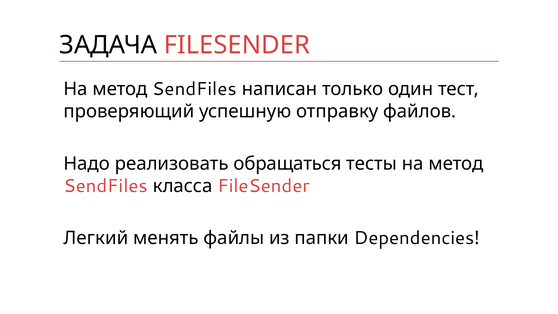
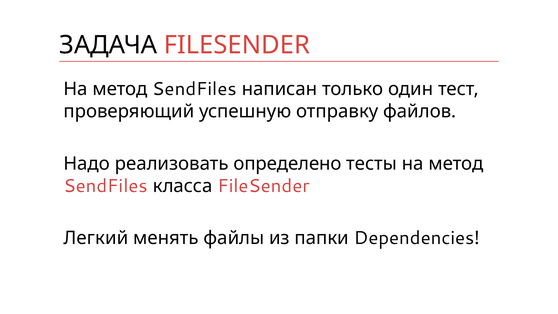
обращаться: обращаться -> определено (288, 164)
